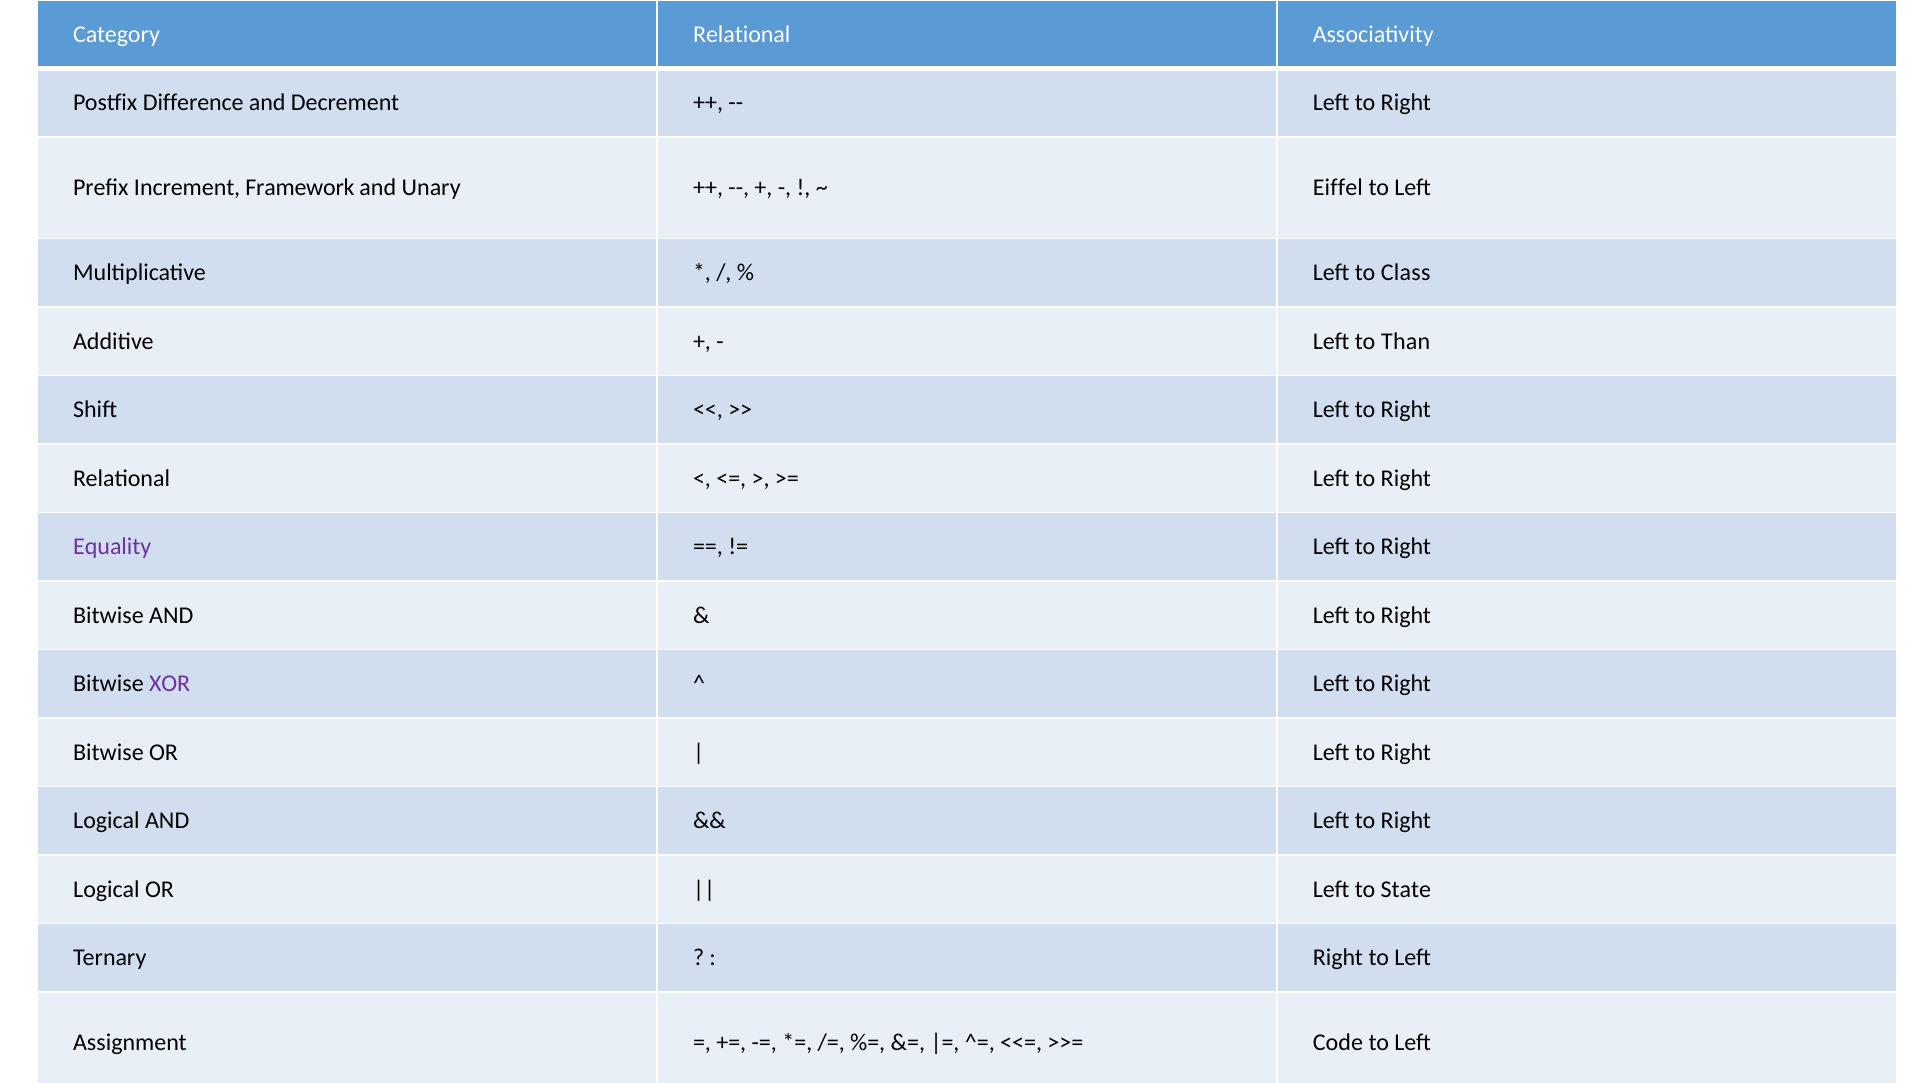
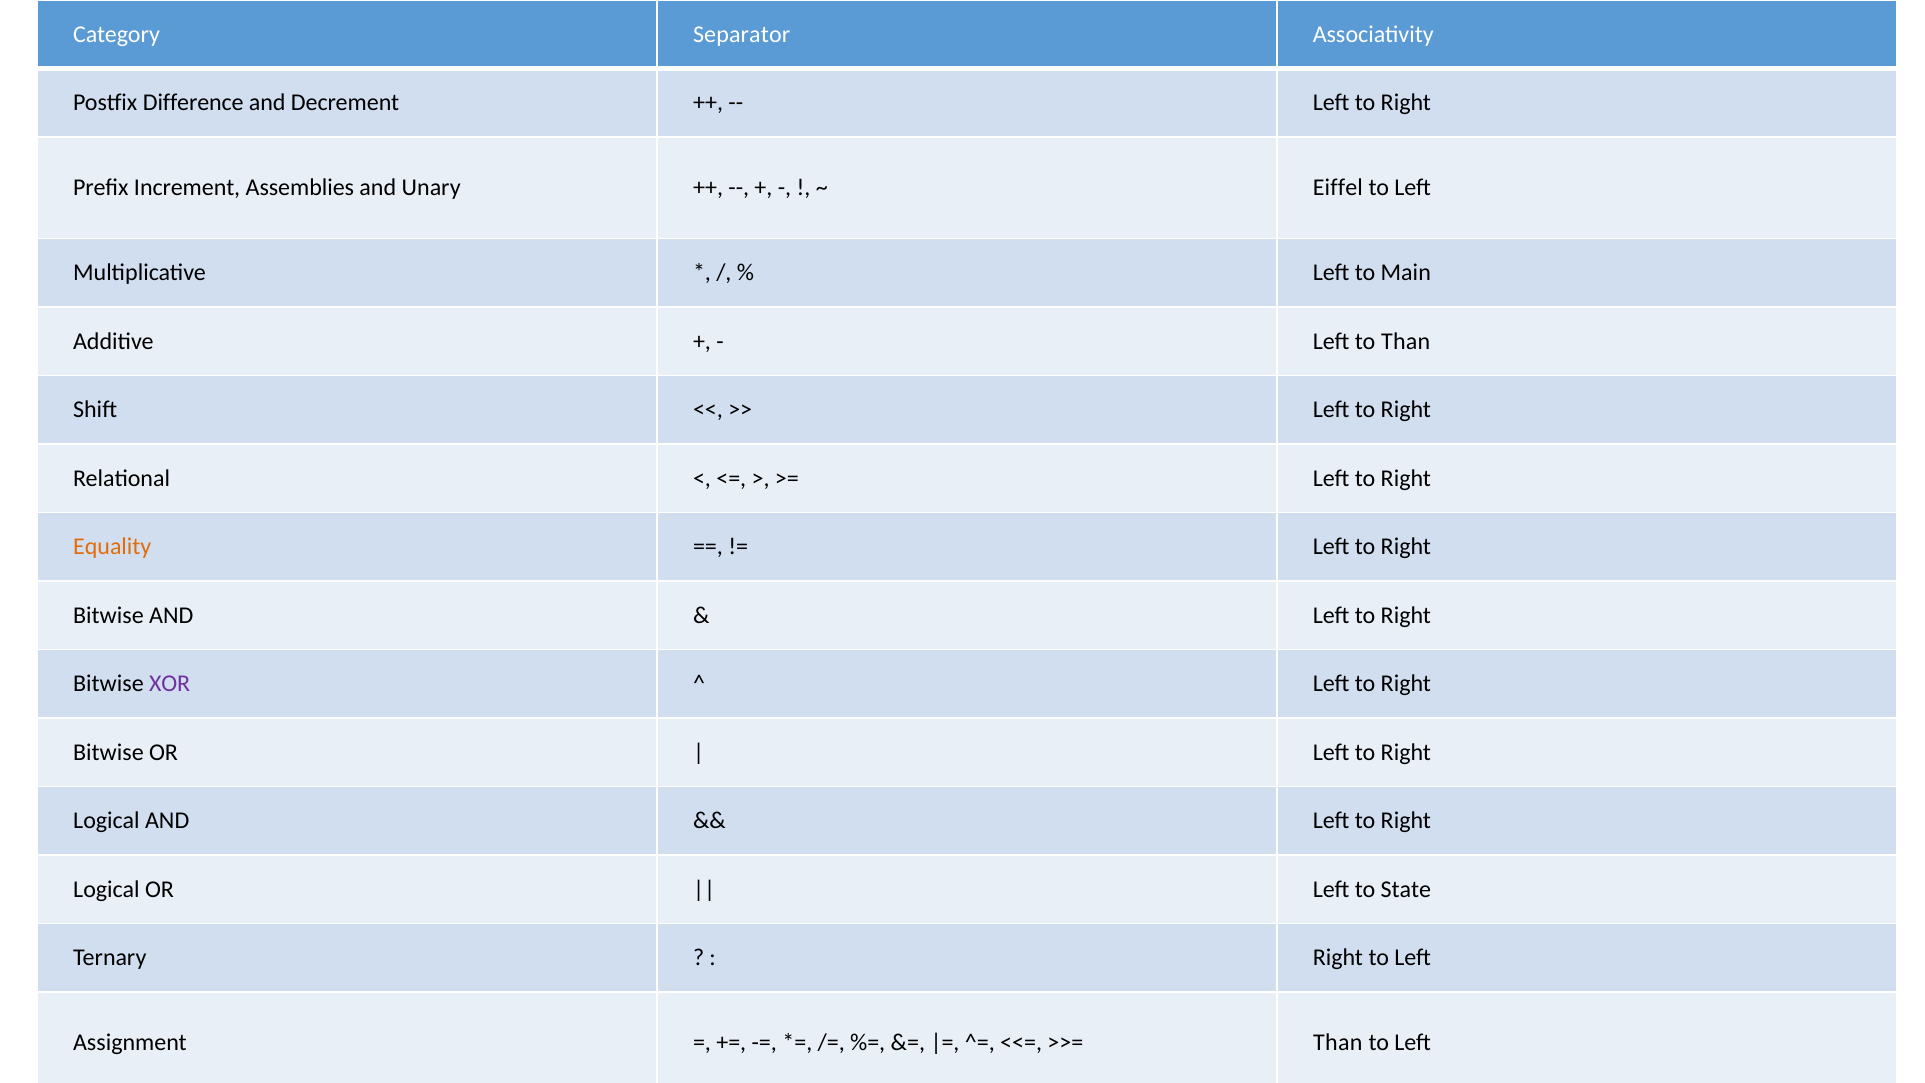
Category Relational: Relational -> Separator (742, 34)
Framework: Framework -> Assemblies (300, 188)
Class: Class -> Main (1406, 273)
Equality colour: purple -> orange (112, 547)
Code: Code -> Than (1338, 1043)
